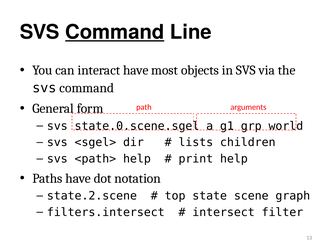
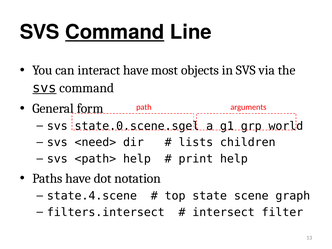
svs underline: none -> present (44, 88)
<sgel>: <sgel> -> <need> (95, 142)
state.2.scene: state.2.scene -> state.4.scene (92, 196)
